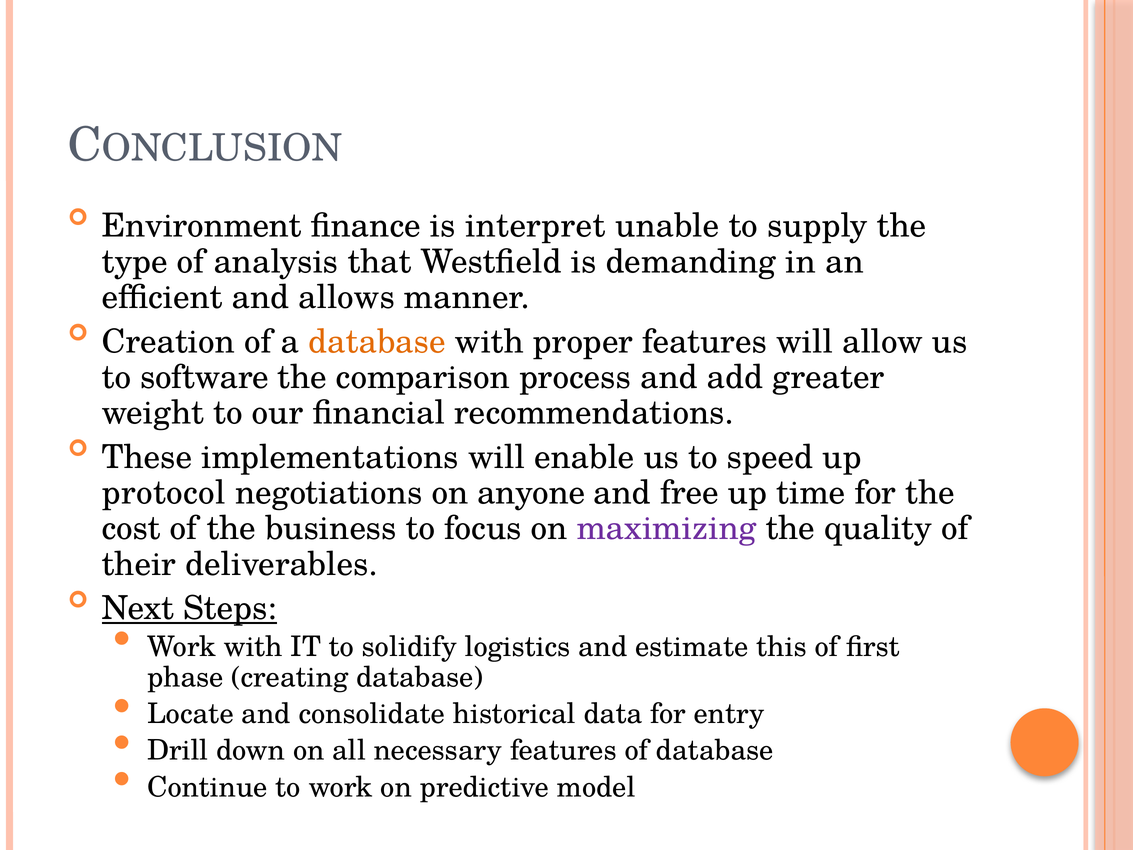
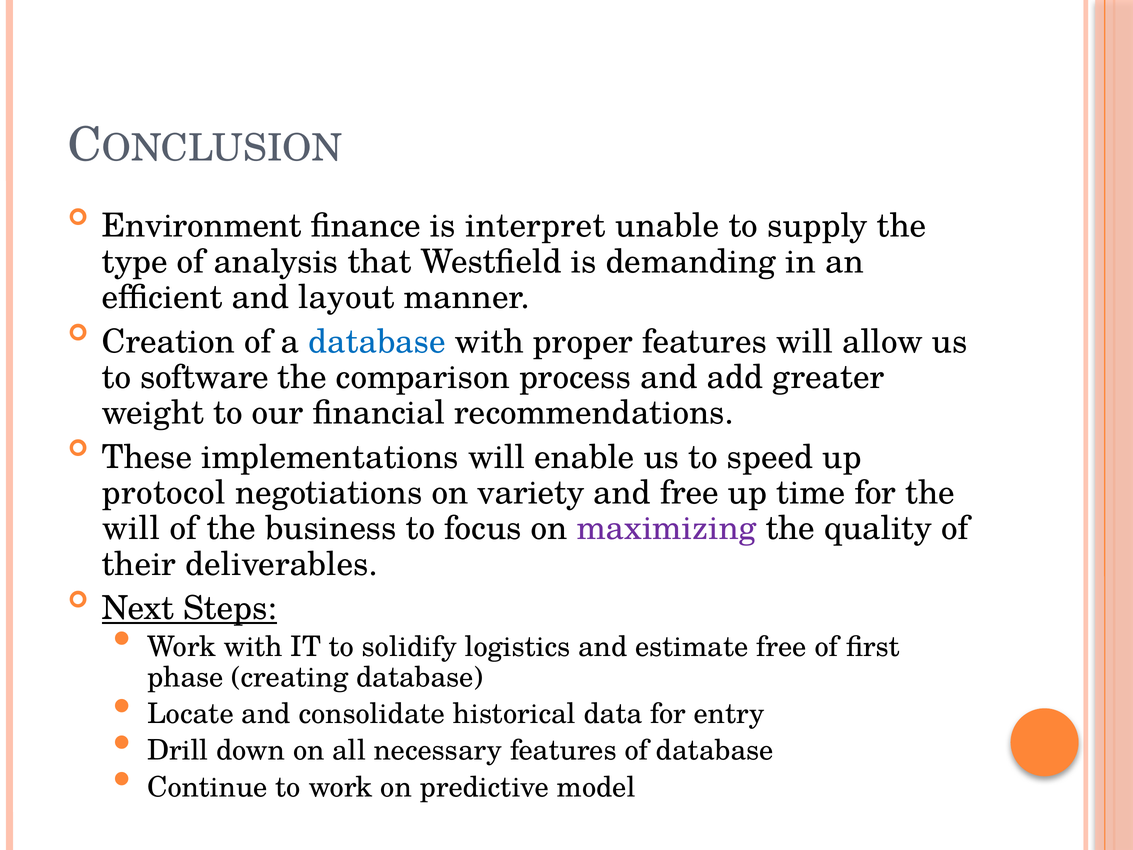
allows: allows -> layout (347, 297)
database colour: orange -> blue (377, 342)
anyone: anyone -> variety (531, 493)
cost: cost -> will (131, 528)
estimate this: this -> free (781, 647)
